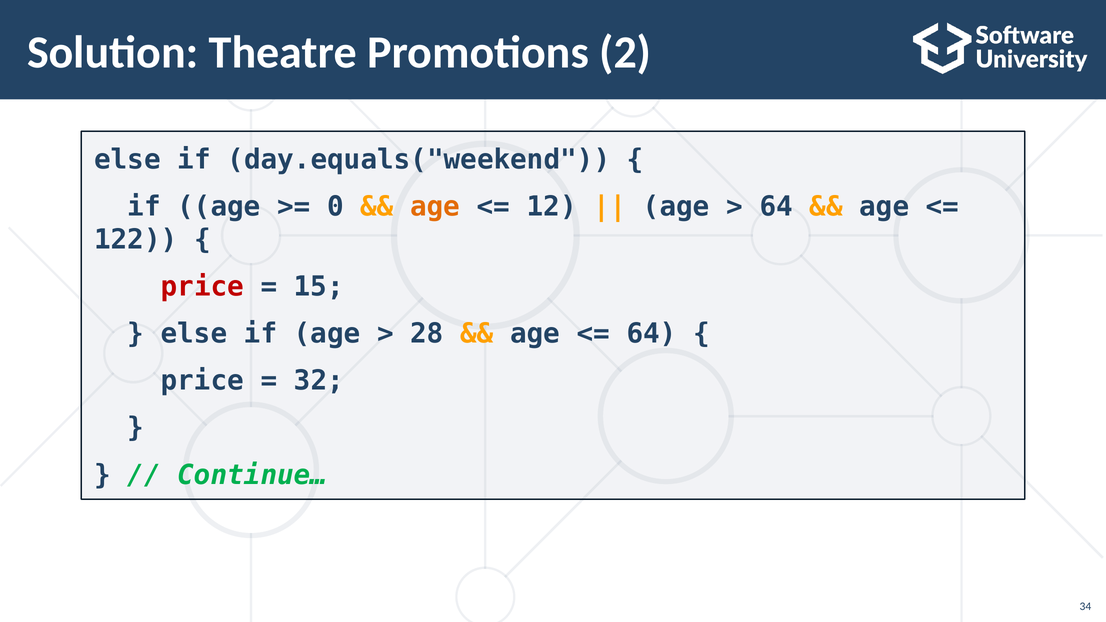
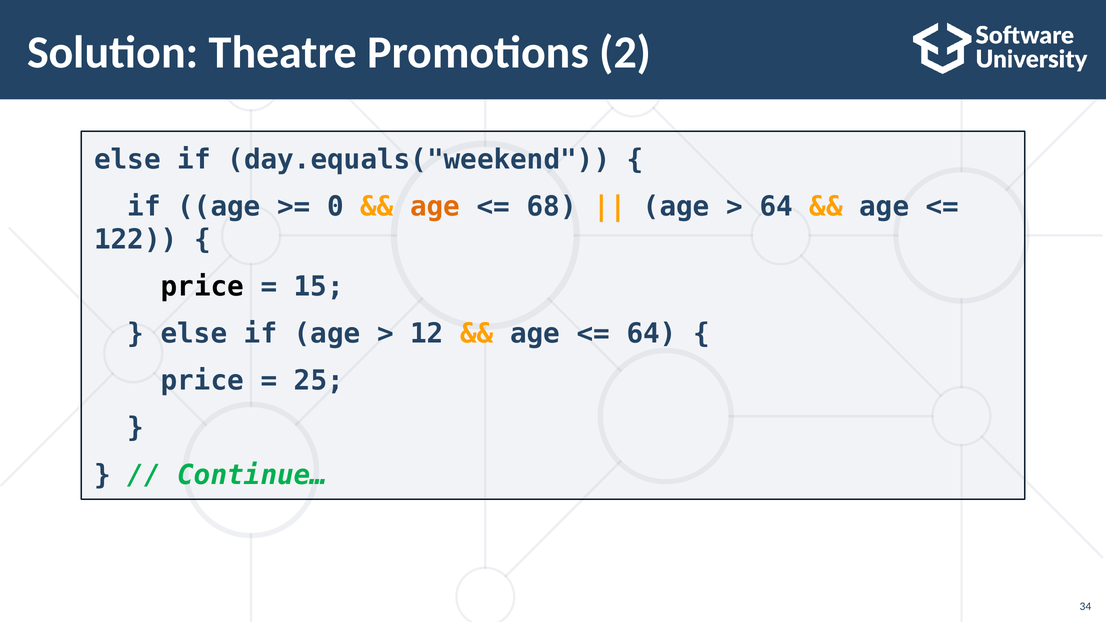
12: 12 -> 68 (552, 207)
price colour: red -> black (202, 287)
28: 28 -> 12 (427, 334)
32: 32 -> 25 (319, 381)
